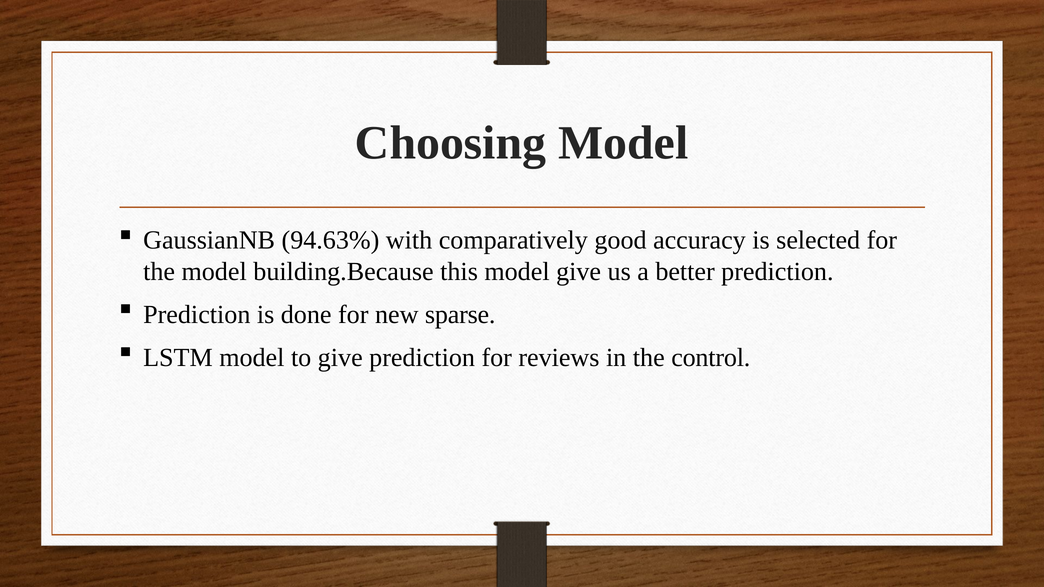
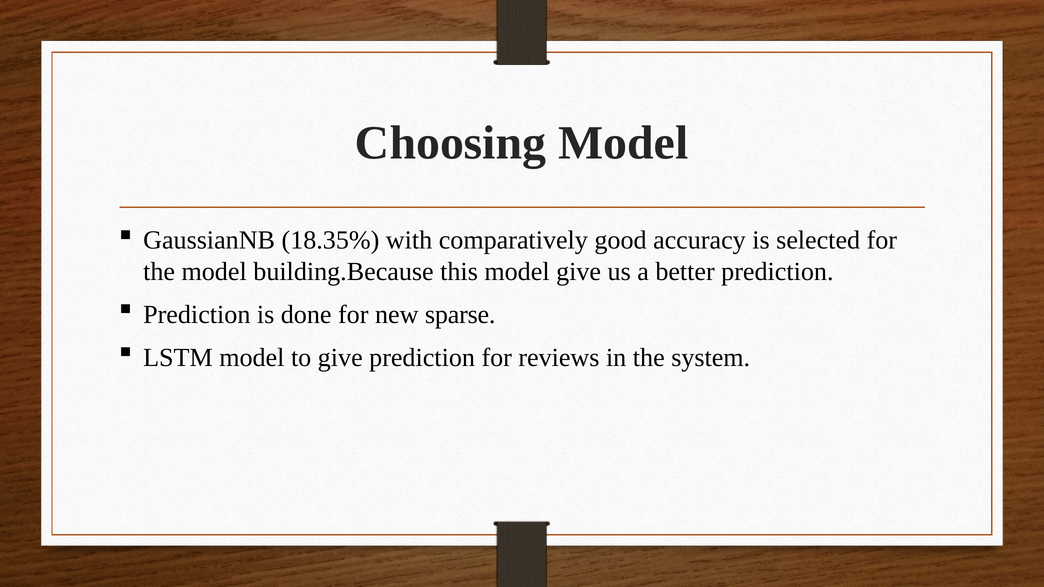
94.63%: 94.63% -> 18.35% (330, 240)
control: control -> system (711, 358)
